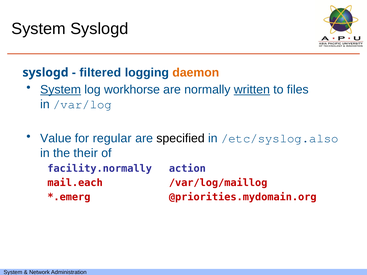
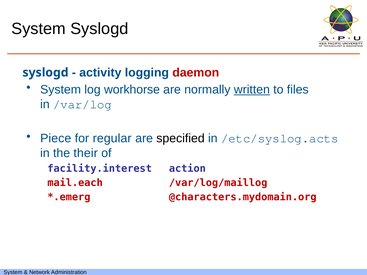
filtered: filtered -> activity (100, 73)
daemon colour: orange -> red (196, 73)
System underline: present -> none (61, 90)
Value: Value -> Piece (56, 139)
/etc/syslog.also: /etc/syslog.also -> /etc/syslog.acts (280, 139)
facility.normally: facility.normally -> facility.interest (100, 169)
@priorities.mydomain.org: @priorities.mydomain.org -> @characters.mydomain.org (243, 197)
